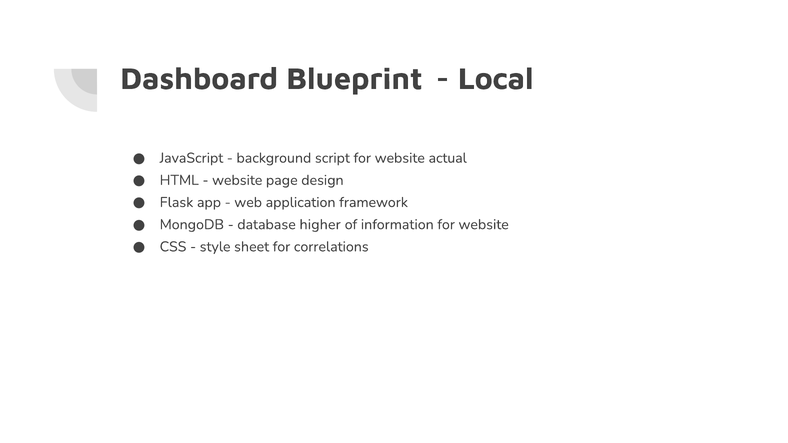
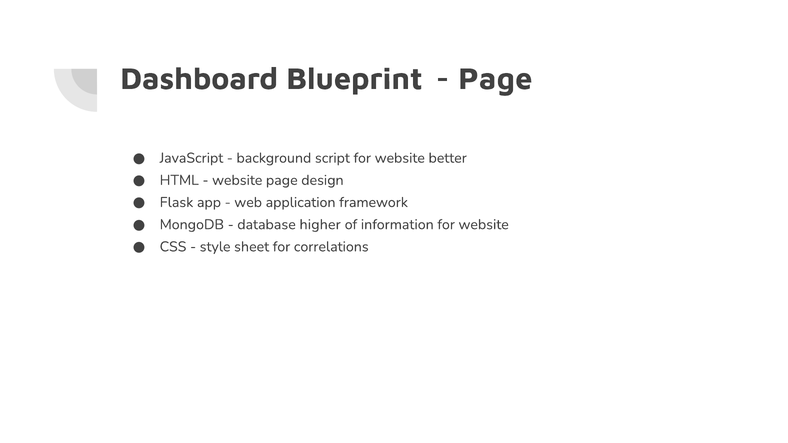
Local: Local -> Page (495, 79)
actual: actual -> better (448, 158)
